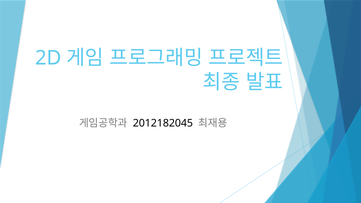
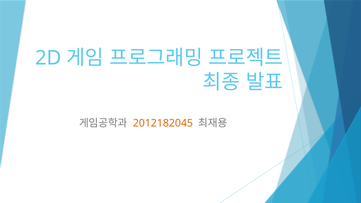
2012182045 colour: black -> orange (163, 123)
